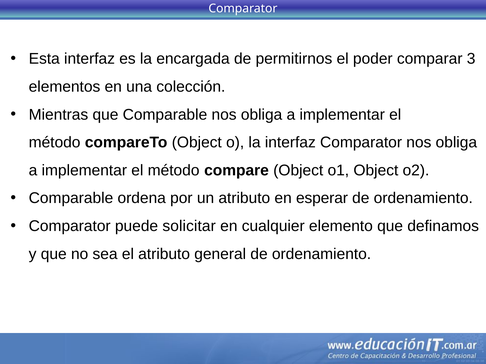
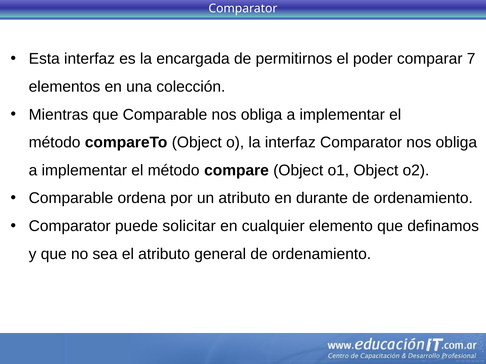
3: 3 -> 7 (471, 59)
esperar: esperar -> durante (322, 198)
